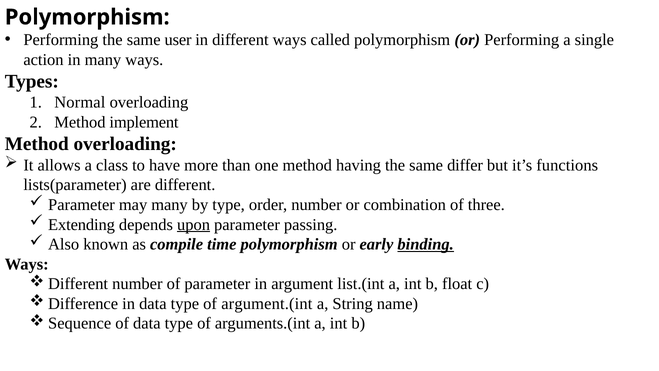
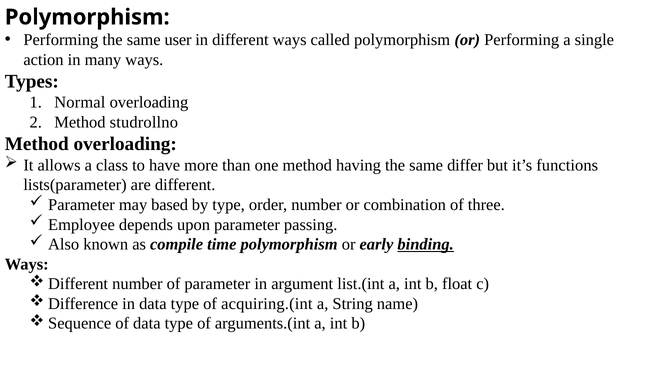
implement: implement -> studrollno (144, 122)
may many: many -> based (170, 205)
Extending: Extending -> Employee (81, 224)
upon underline: present -> none (194, 224)
argument.(int: argument.(int -> acquiring.(int (267, 303)
